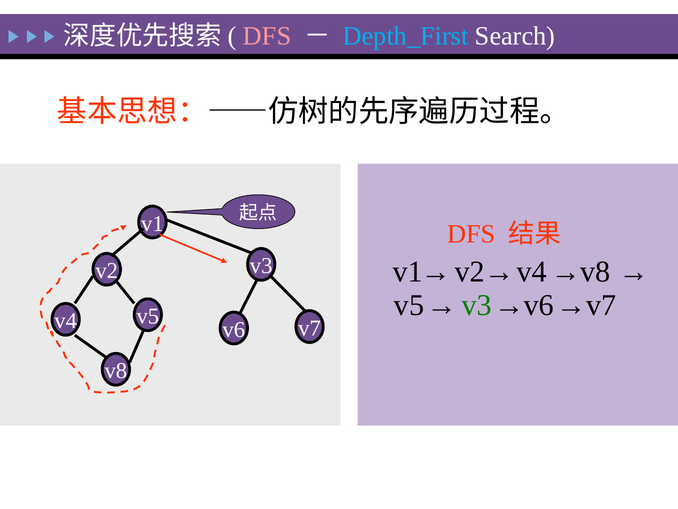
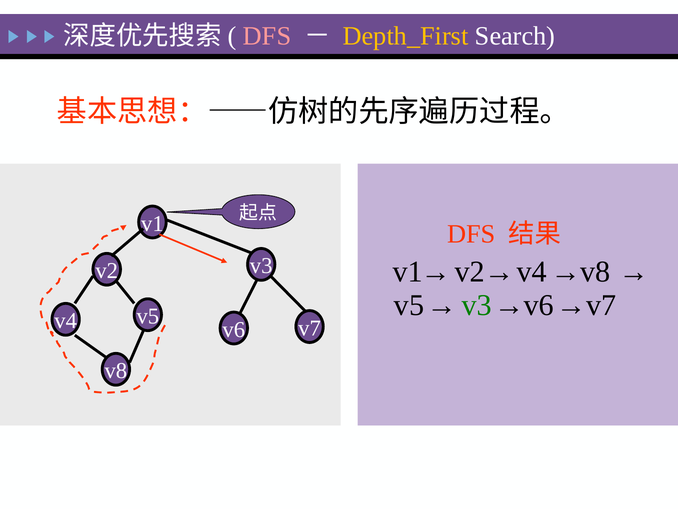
Depth_First colour: light blue -> yellow (406, 36)
